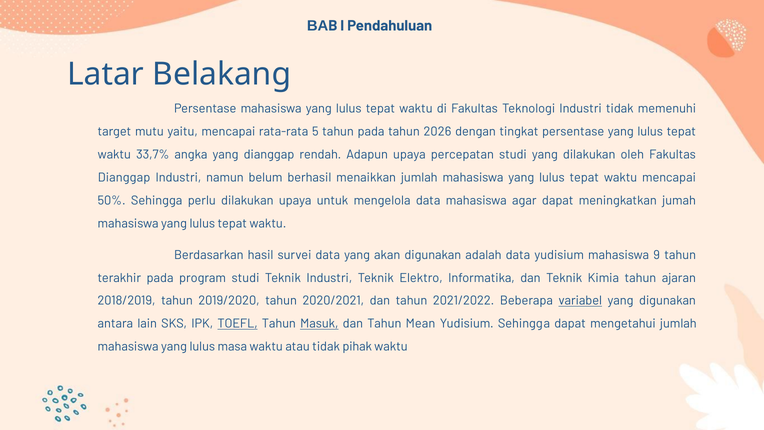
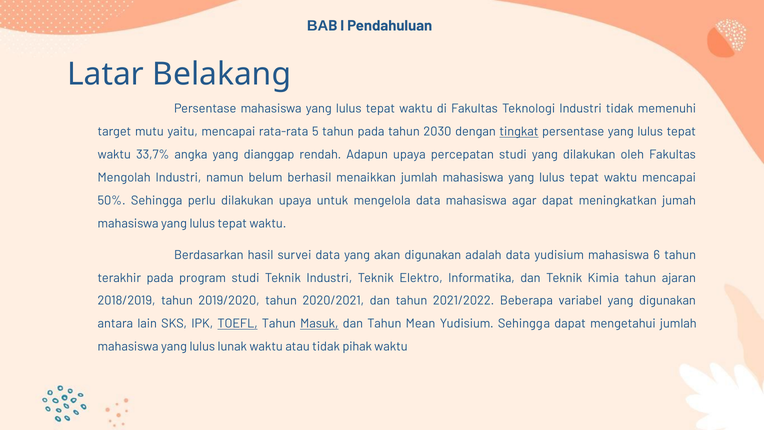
2026: 2026 -> 2030 (437, 132)
tingkat underline: none -> present (519, 132)
Dianggap: Dianggap -> Mengolah (124, 178)
9: 9 -> 6 (657, 255)
variabel underline: present -> none (580, 301)
masa: masa -> lunak (232, 346)
